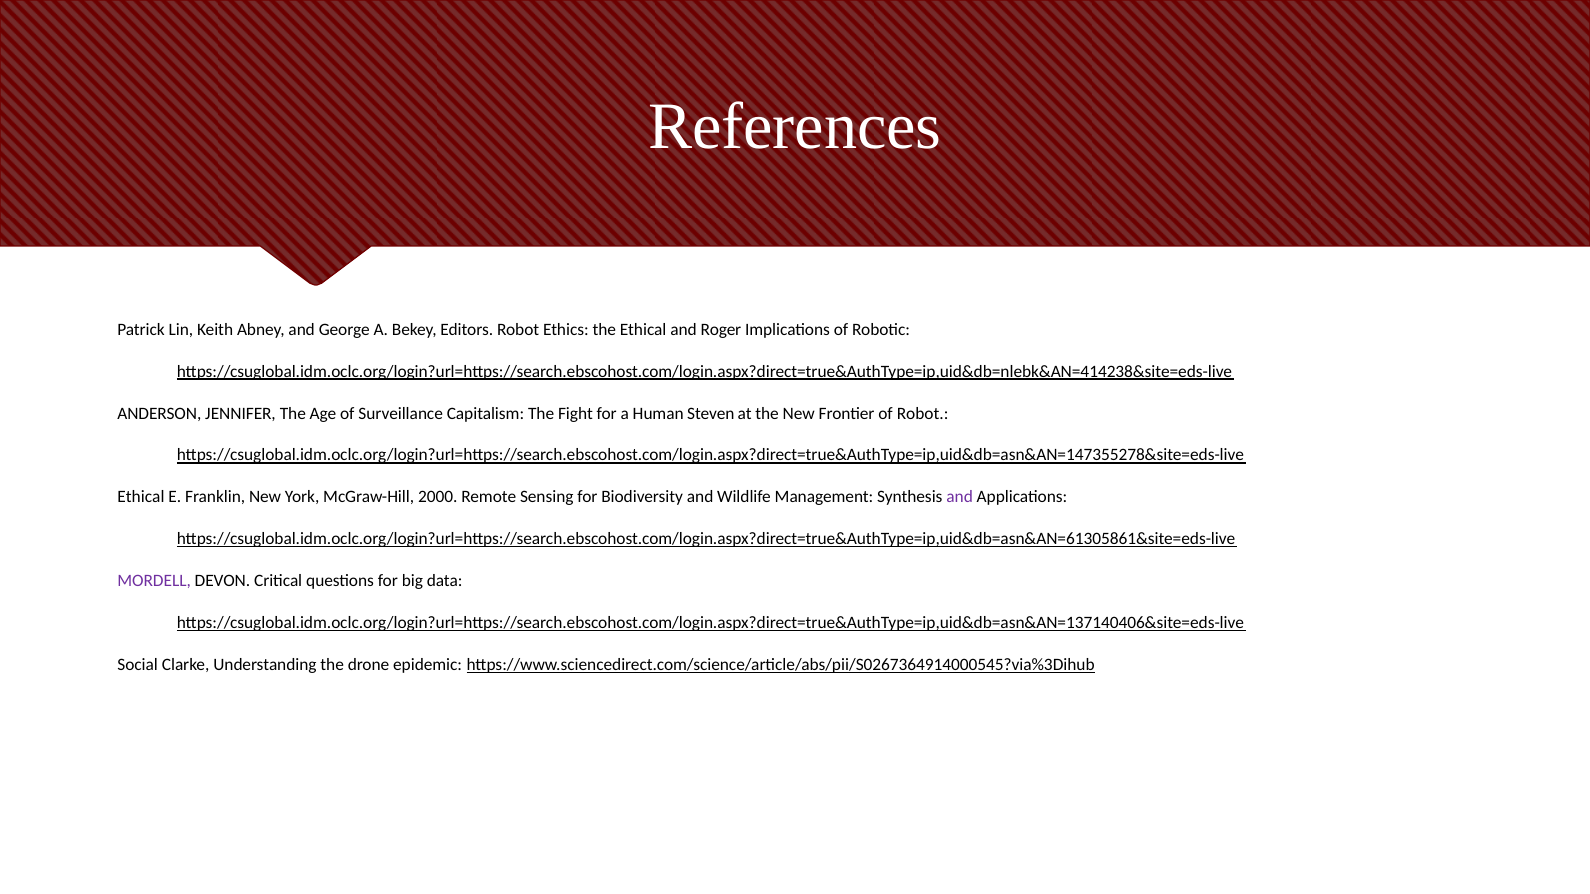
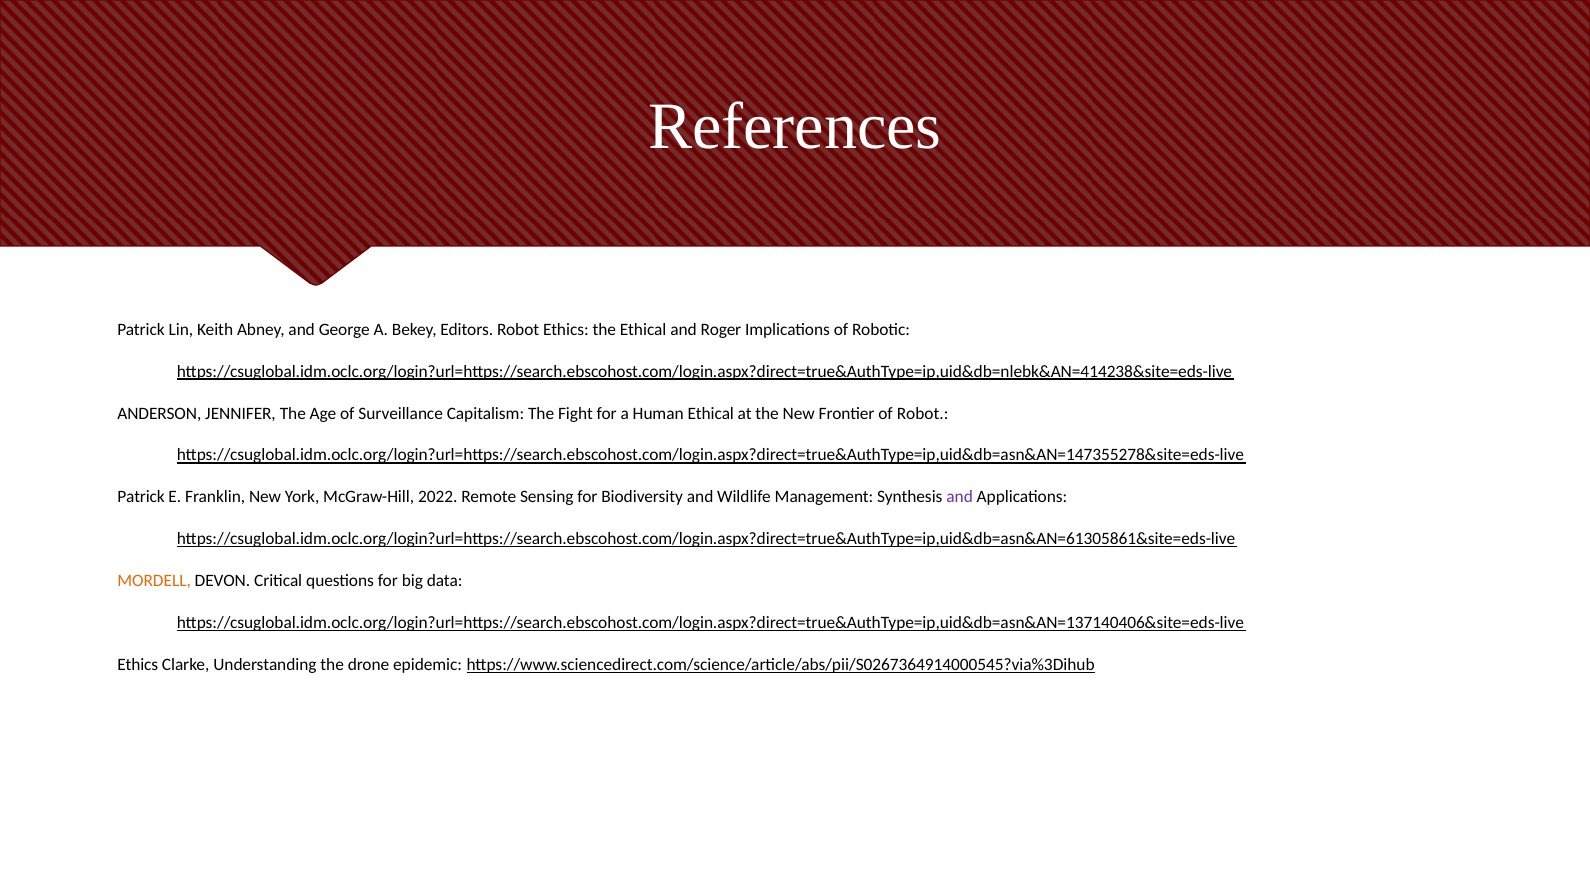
Human Steven: Steven -> Ethical (711, 413)
Ethical: Ethical -> Patrick (141, 497)
2000: 2000 -> 2022 (438, 497)
MORDELL colour: purple -> orange (154, 581)
Social: Social -> Ethics (138, 665)
